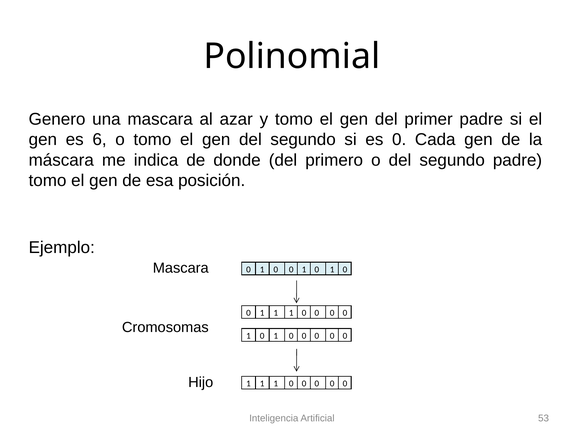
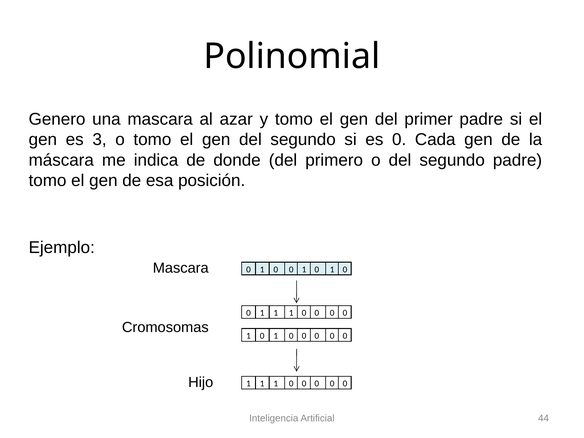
6: 6 -> 3 (100, 140)
53: 53 -> 44 (544, 418)
